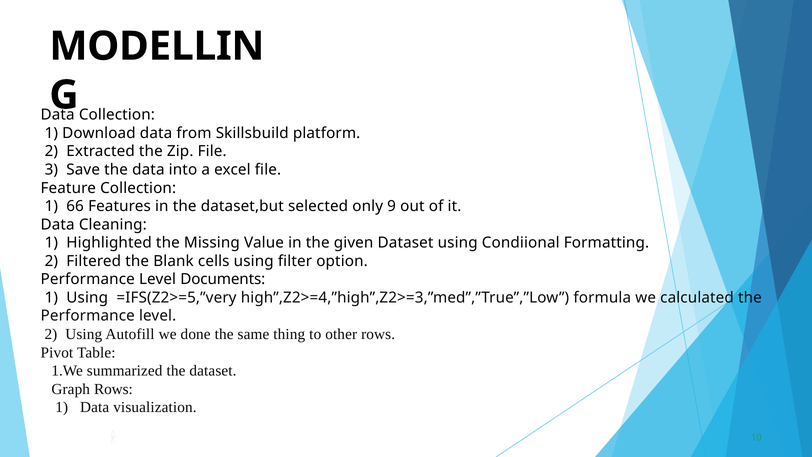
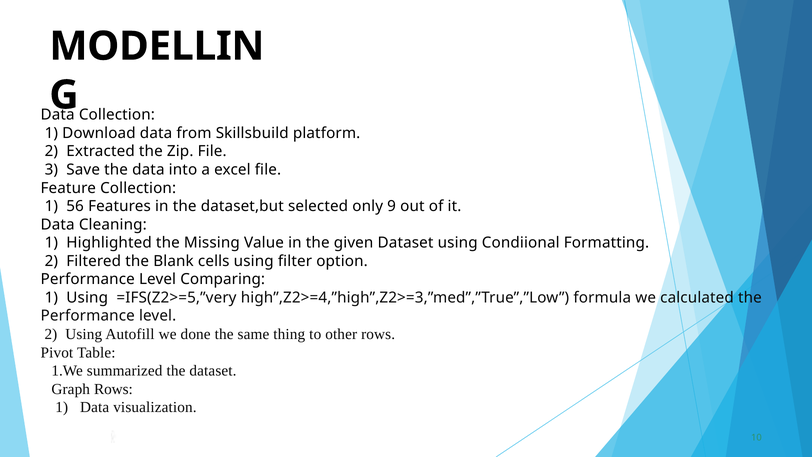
66: 66 -> 56 (75, 206)
Documents: Documents -> Comparing (223, 279)
